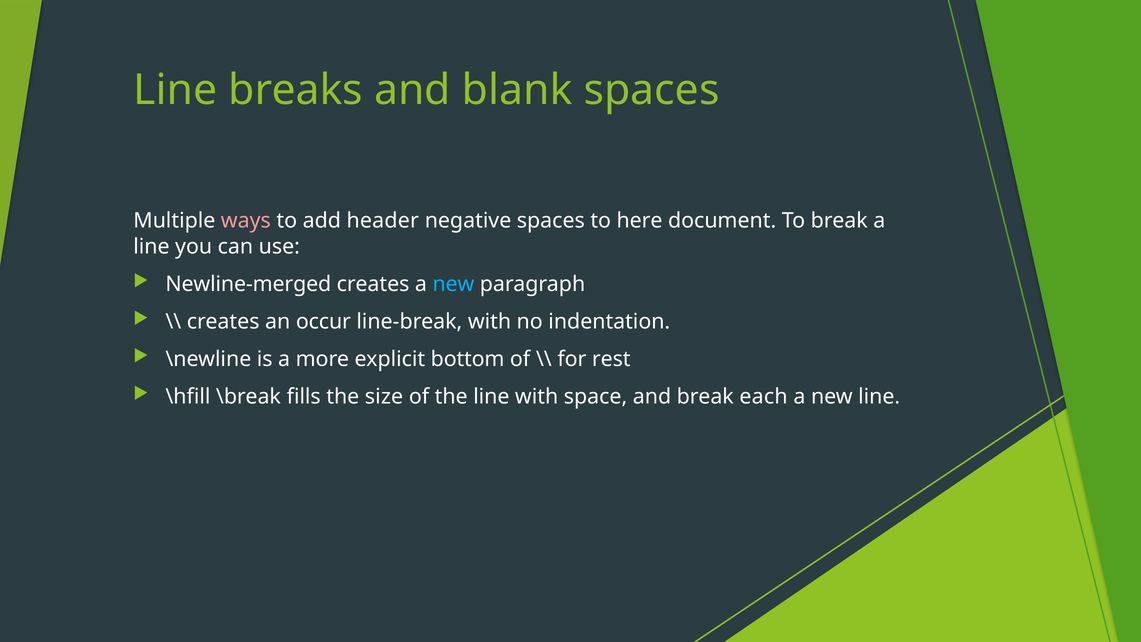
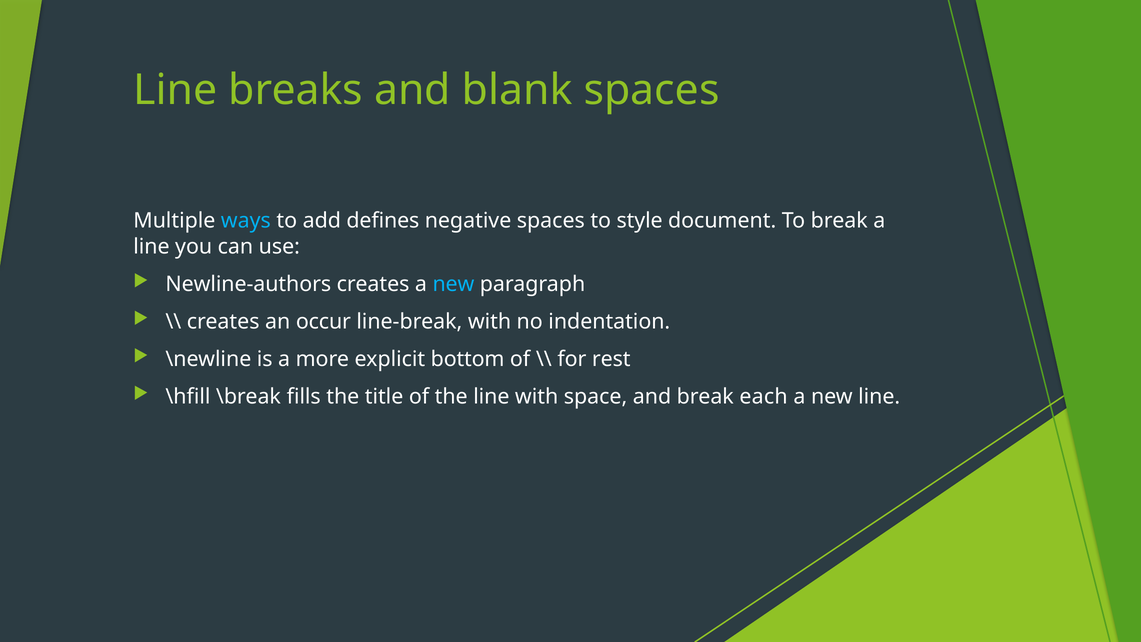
ways colour: pink -> light blue (246, 221)
header: header -> defines (383, 221)
here: here -> style (640, 221)
Newline-merged: Newline-merged -> Newline-authors (248, 284)
size: size -> title (384, 397)
